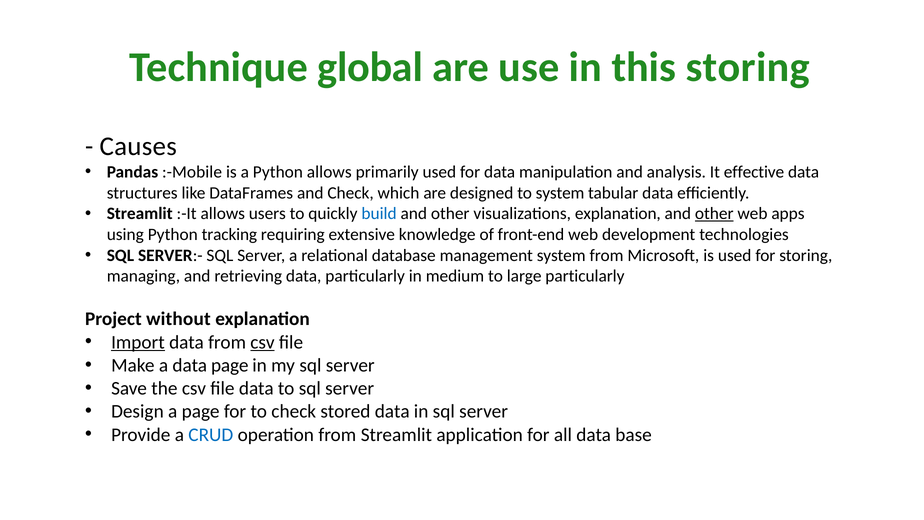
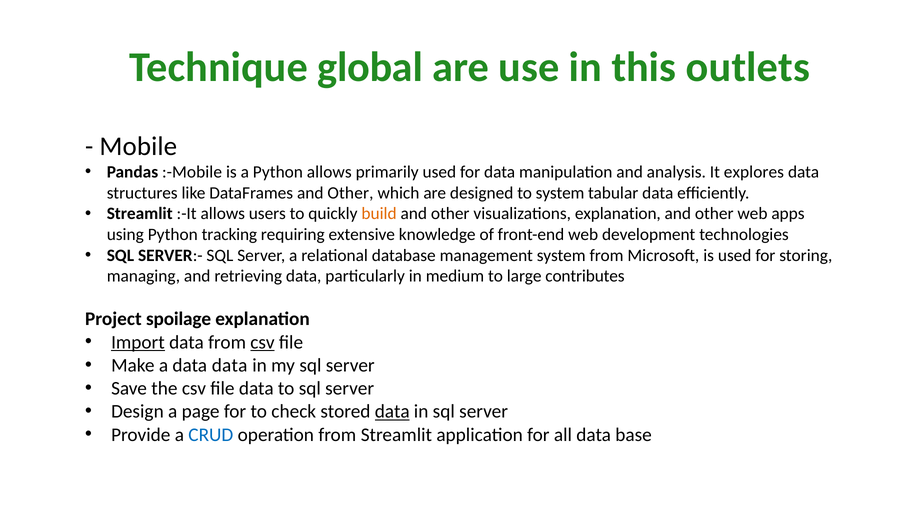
this storing: storing -> outlets (748, 67)
Causes: Causes -> Mobile (138, 146)
effective: effective -> explores (754, 172)
DataFrames and Check: Check -> Other (350, 193)
build colour: blue -> orange (379, 214)
other underline: present -> none (714, 214)
large particularly: particularly -> contributes (585, 276)
without: without -> spoilage (179, 319)
data page: page -> data (230, 365)
data underline: none -> present (392, 411)
